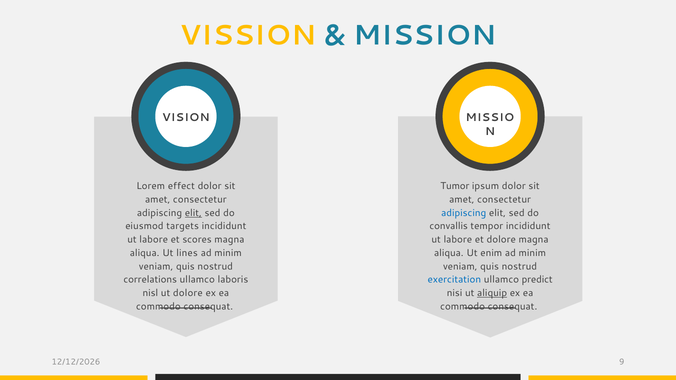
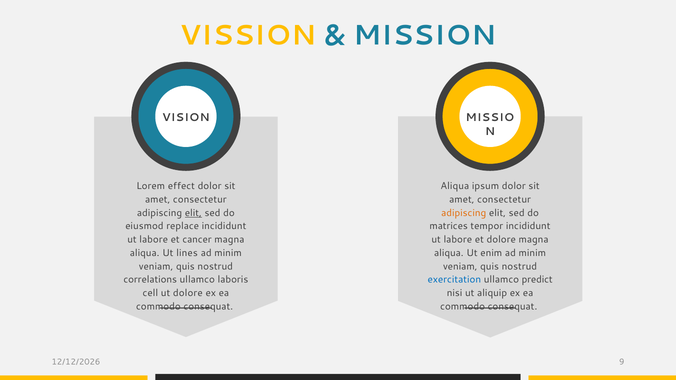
Tumor: Tumor -> Aliqua (455, 186)
adipiscing colour: blue -> orange (464, 213)
targets: targets -> replace (183, 226)
convallis: convallis -> matrices (449, 226)
scores: scores -> cancer (197, 240)
nisl: nisl -> cell (150, 293)
aliquip underline: present -> none (492, 293)
